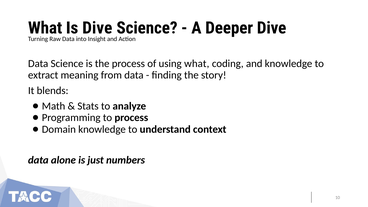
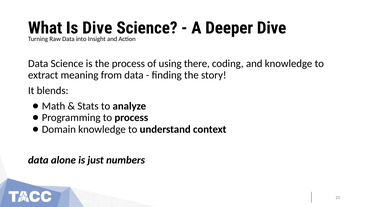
using what: what -> there (197, 64)
